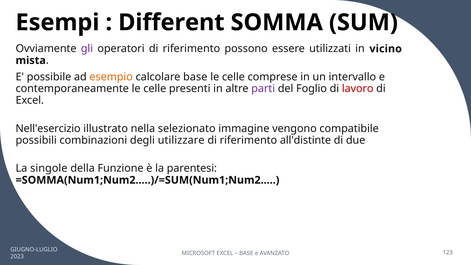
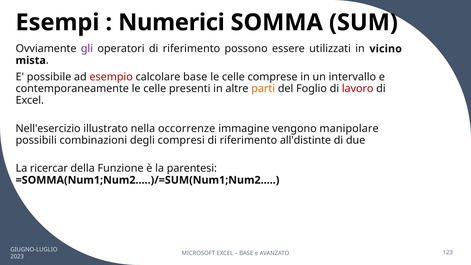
Different: Different -> Numerici (171, 22)
esempio colour: orange -> red (111, 77)
parti colour: purple -> orange (263, 89)
selezionato: selezionato -> occorrenze (187, 129)
compatibile: compatibile -> manipolare (349, 129)
utilizzare: utilizzare -> compresi (181, 140)
singole: singole -> ricercar (49, 168)
